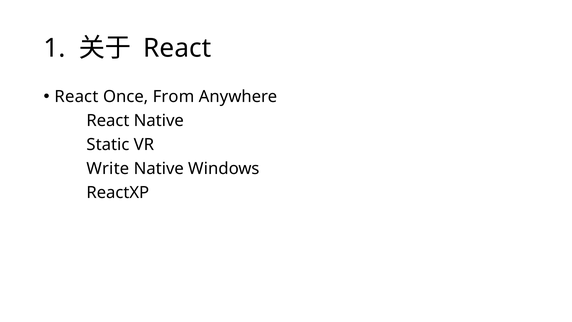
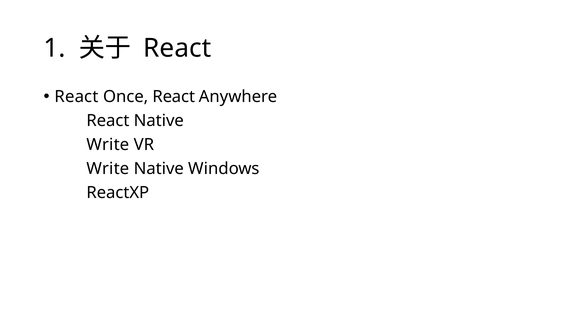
Once From: From -> React (174, 97)
Static: Static -> Write (108, 145)
